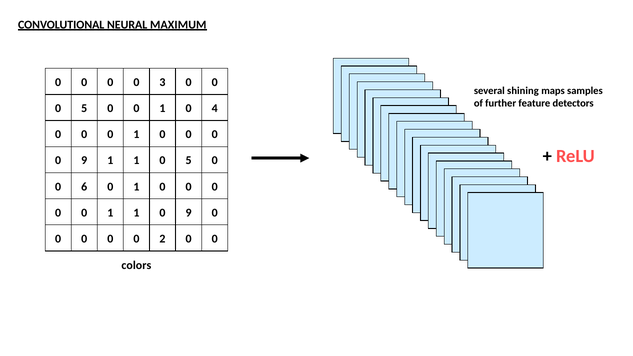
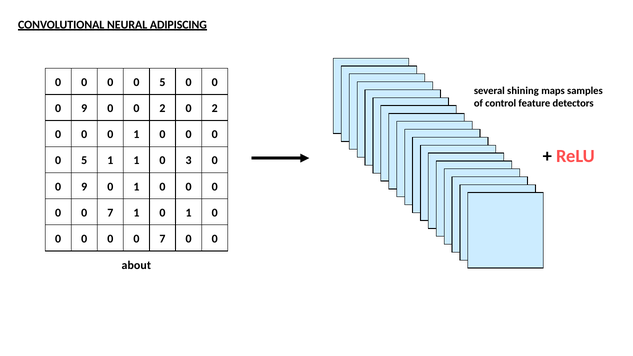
MAXIMUM: MAXIMUM -> ADIPISCING (178, 25)
3: 3 -> 5 (162, 82)
further: further -> control (501, 103)
5: 5 -> 9 (84, 108)
1: 1 -> 2 (162, 108)
4: 4 -> 2 (215, 108)
9: 9 -> 5 (84, 161)
1 0 5: 5 -> 3 (189, 161)
6: 6 -> 9 (84, 187)
1: 1 -> 7 (110, 213)
1 0 9: 9 -> 1 (189, 213)
2: 2 -> 7 (162, 239)
colors: colors -> about (136, 265)
